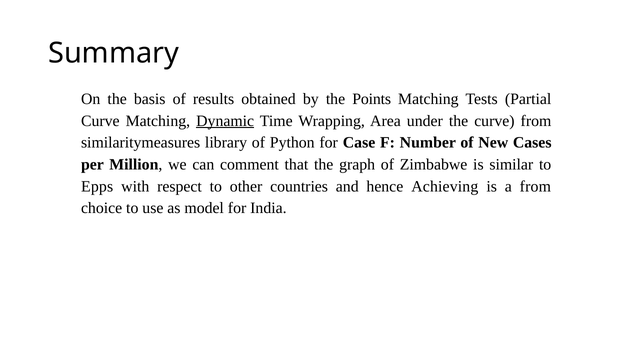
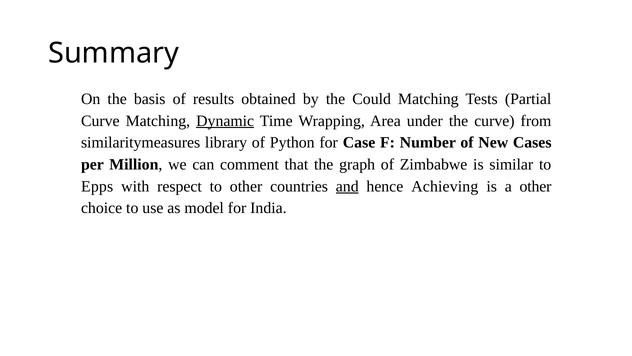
Points: Points -> Could (372, 99)
and underline: none -> present (347, 186)
a from: from -> other (535, 186)
